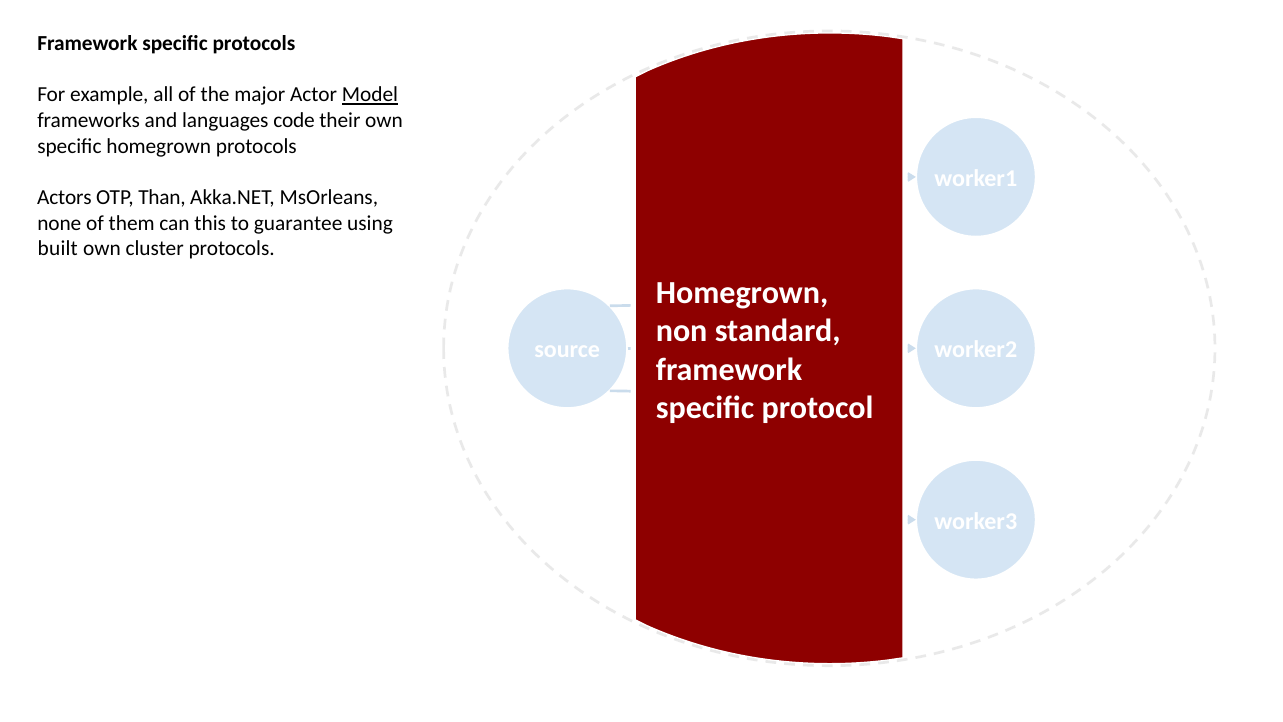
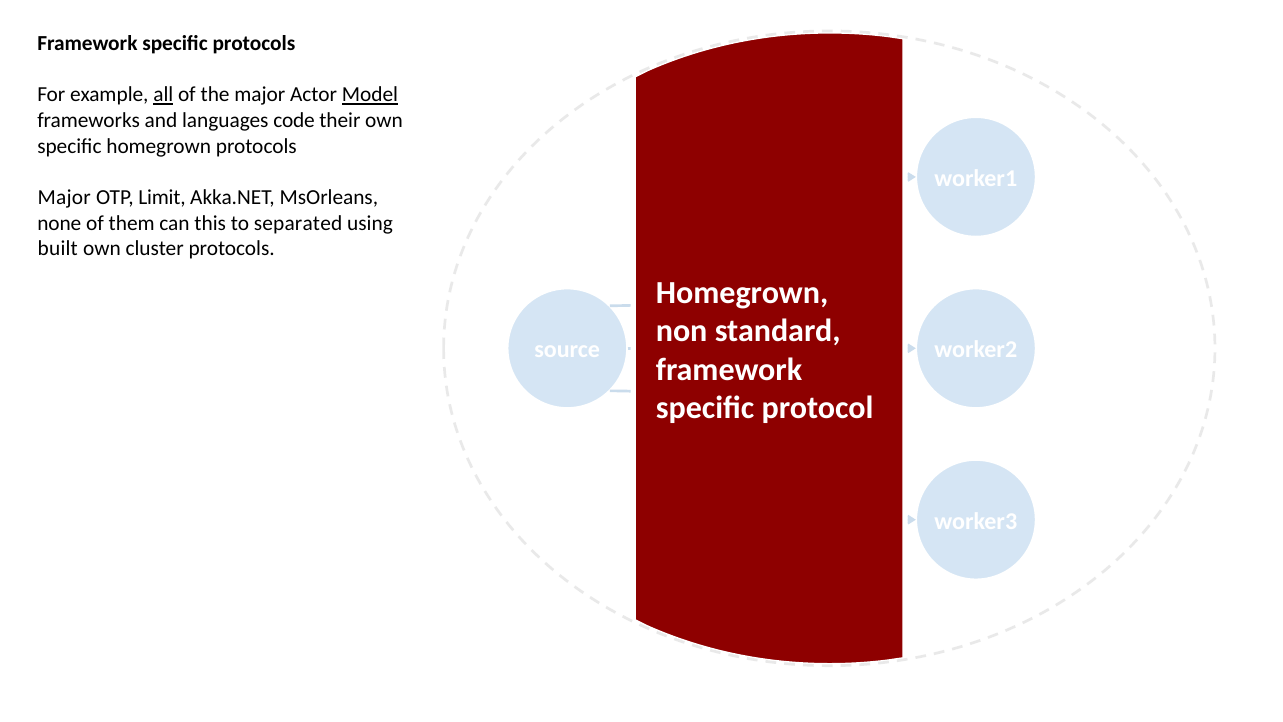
all underline: none -> present (163, 95)
Actors: Actors -> Major (64, 197)
Than: Than -> Limit (162, 197)
guarantee: guarantee -> separated (298, 223)
